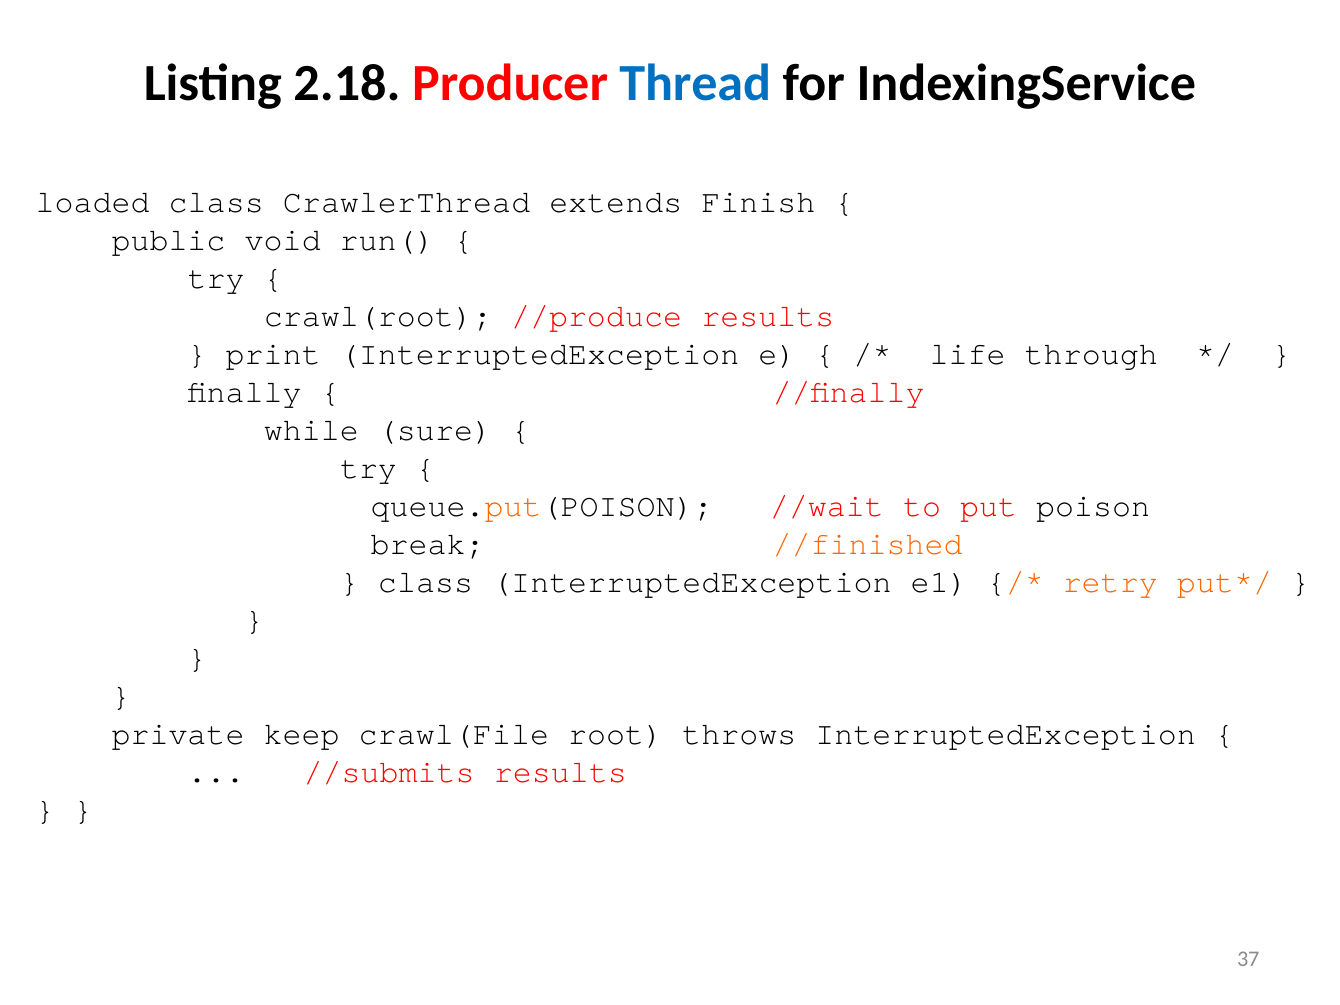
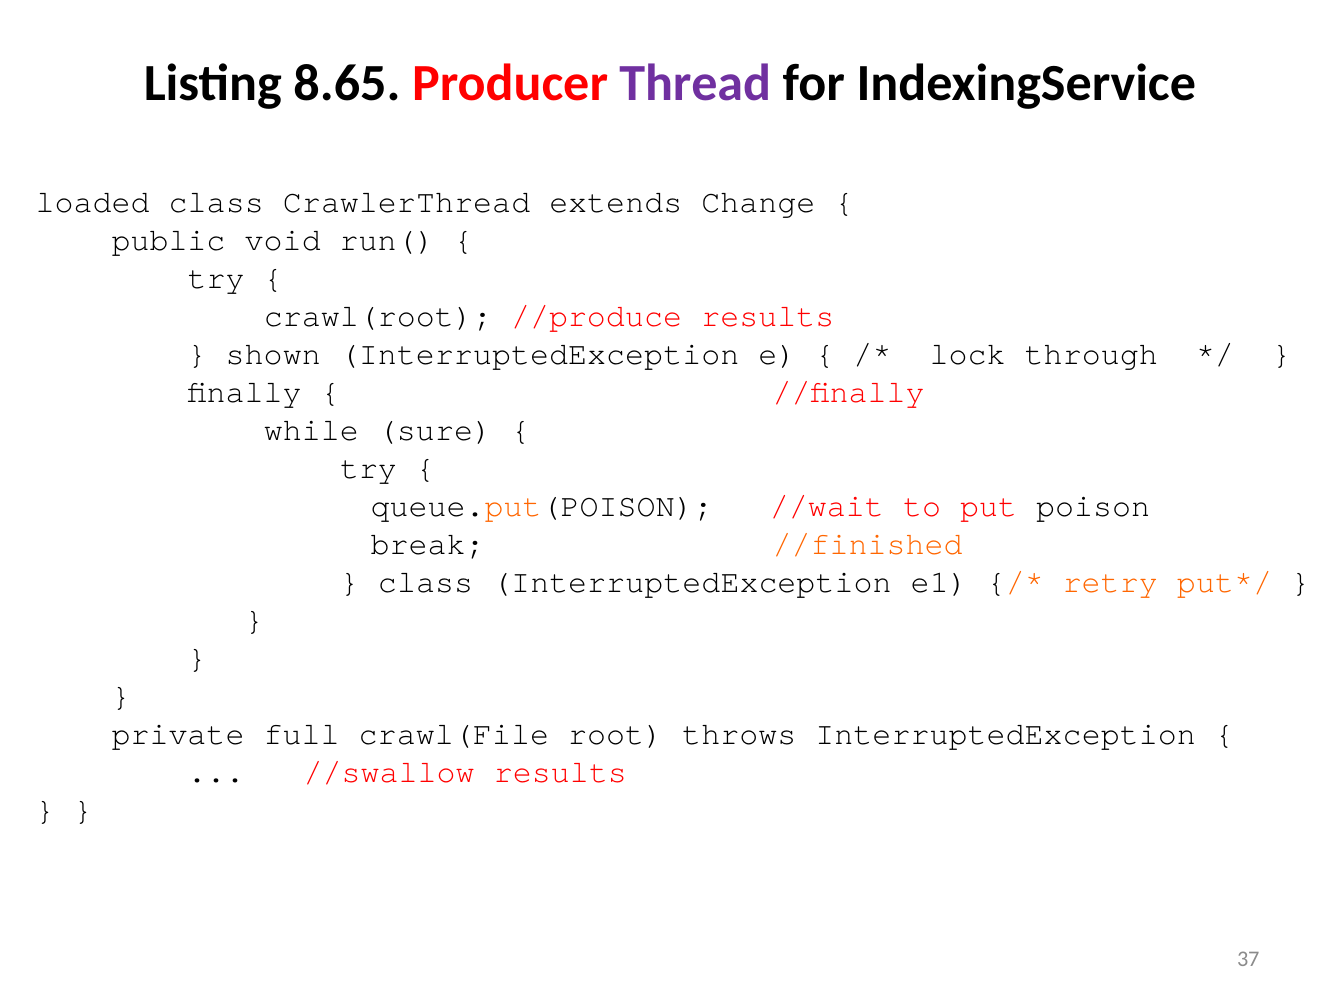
2.18: 2.18 -> 8.65 (347, 84)
Thread colour: blue -> purple (695, 84)
Finish: Finish -> Change (758, 202)
print: print -> shown (273, 354)
life: life -> lock (968, 354)
keep: keep -> full (302, 734)
//submits: //submits -> //swallow (389, 772)
